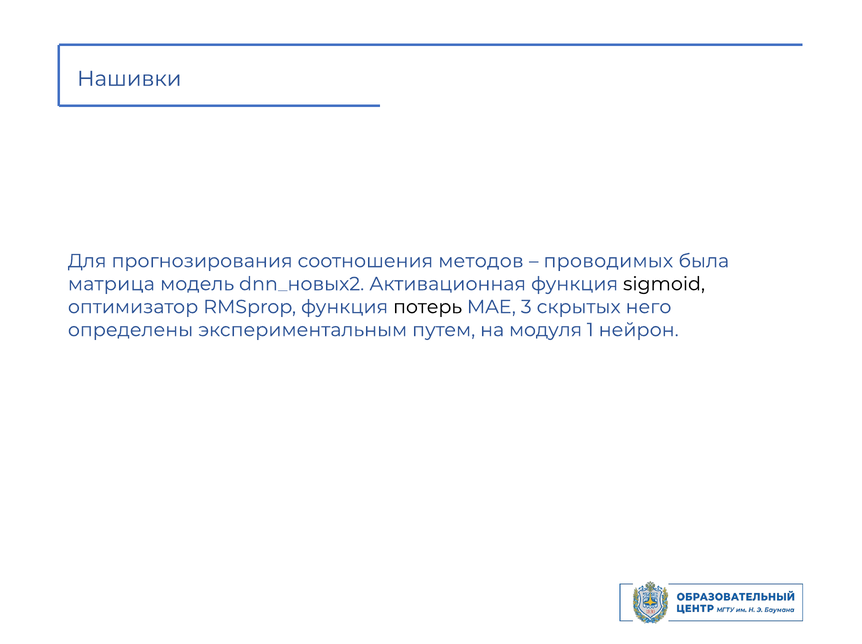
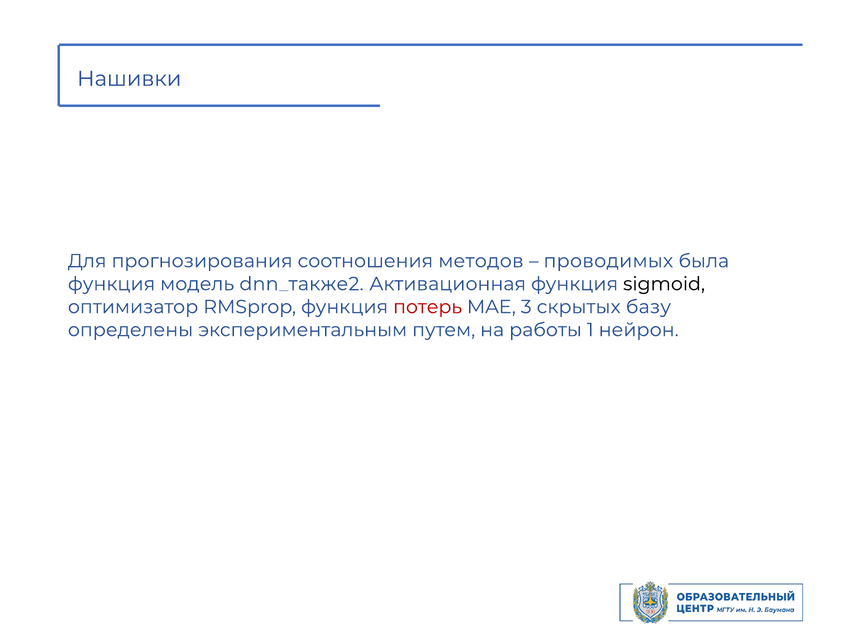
матрица: матрица -> функция (112, 284)
dnn_новых2: dnn_новых2 -> dnn_также2 (302, 284)
потерь colour: black -> red (428, 307)
него: него -> базу (648, 307)
модуля: модуля -> работы (546, 330)
